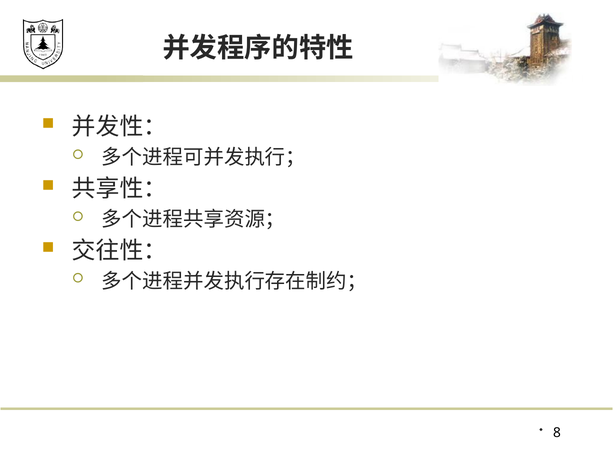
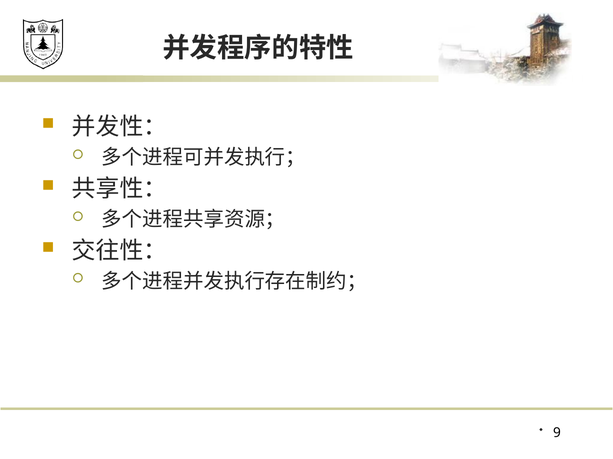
8: 8 -> 9 (557, 433)
